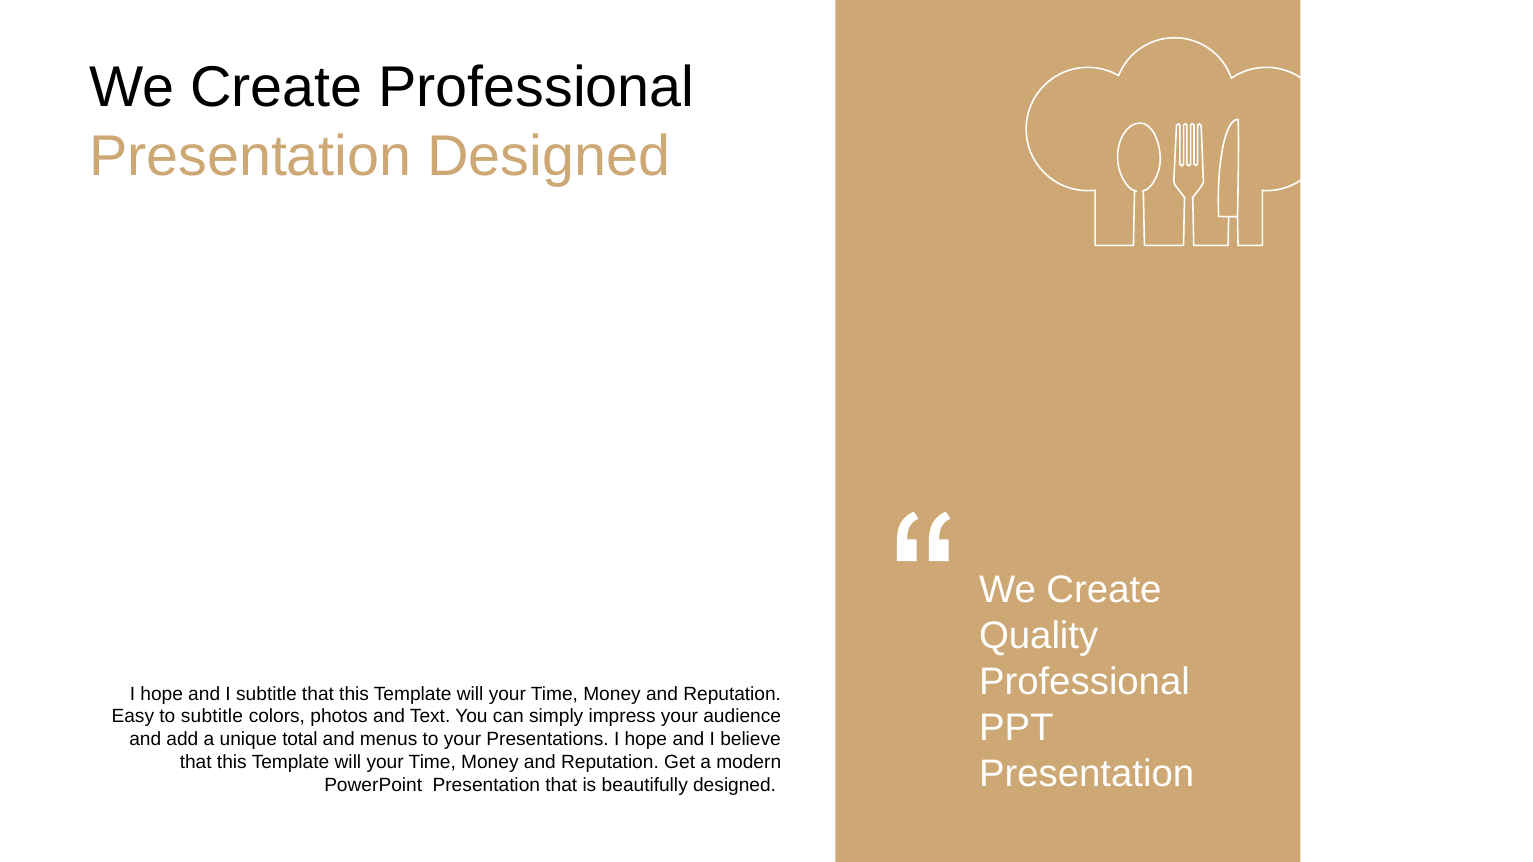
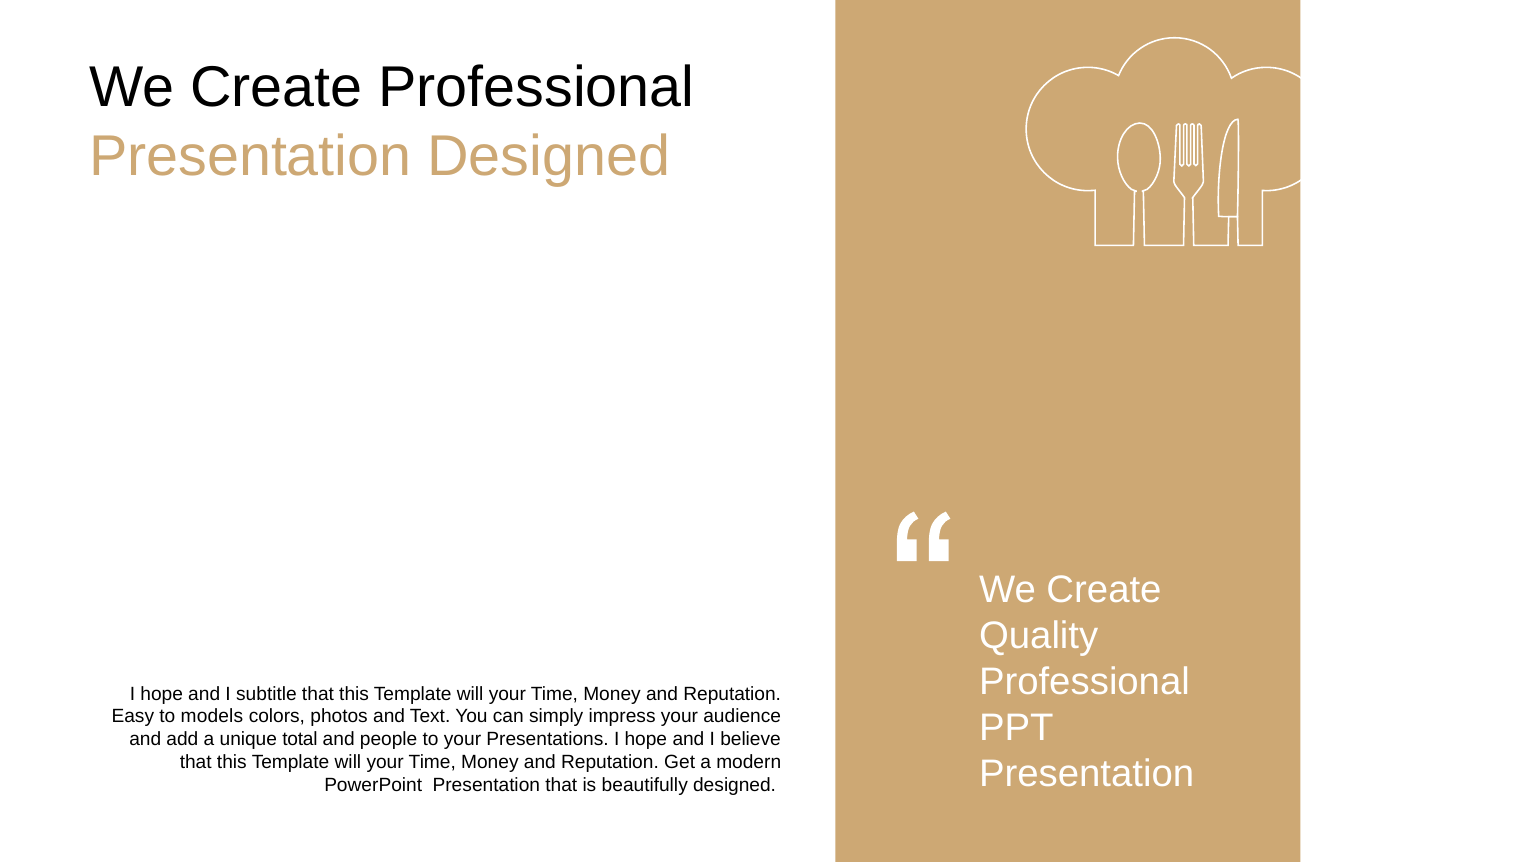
to subtitle: subtitle -> models (212, 717)
menus: menus -> people (389, 740)
